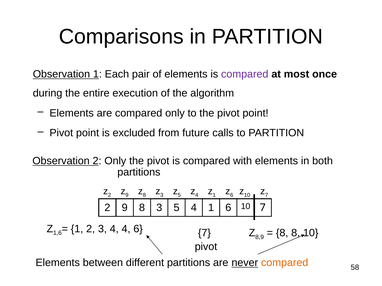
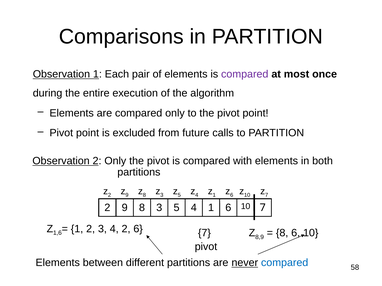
4 4: 4 -> 2 (126, 229)
8 8: 8 -> 6 (296, 233)
compared colour: orange -> blue (285, 263)
